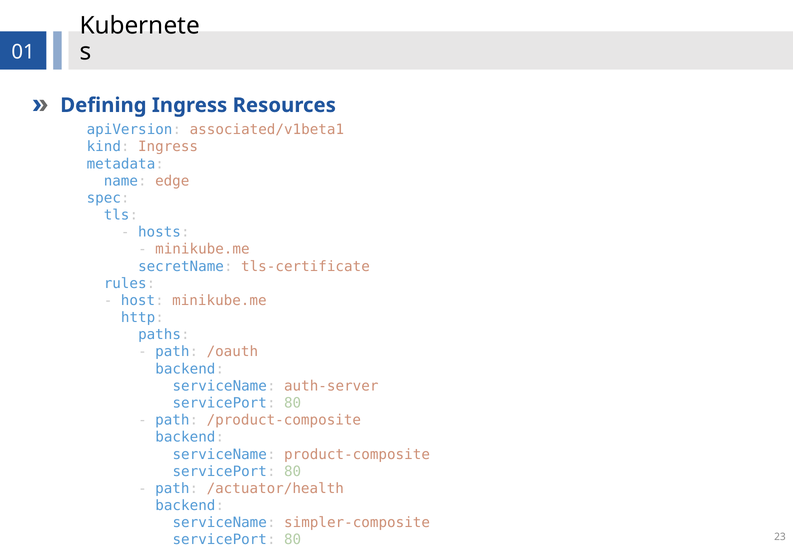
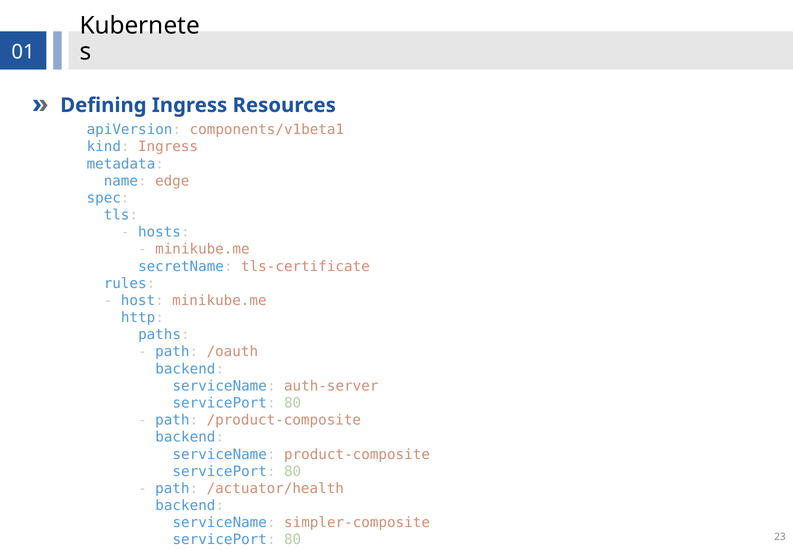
associated/v1beta1: associated/v1beta1 -> components/v1beta1 (267, 130)
